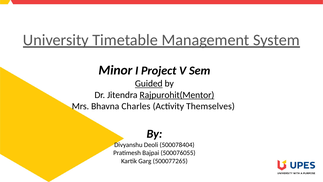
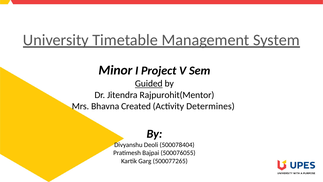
Rajpurohit(Mentor underline: present -> none (177, 95)
Charles: Charles -> Created (136, 106)
Themselves: Themselves -> Determines (210, 106)
